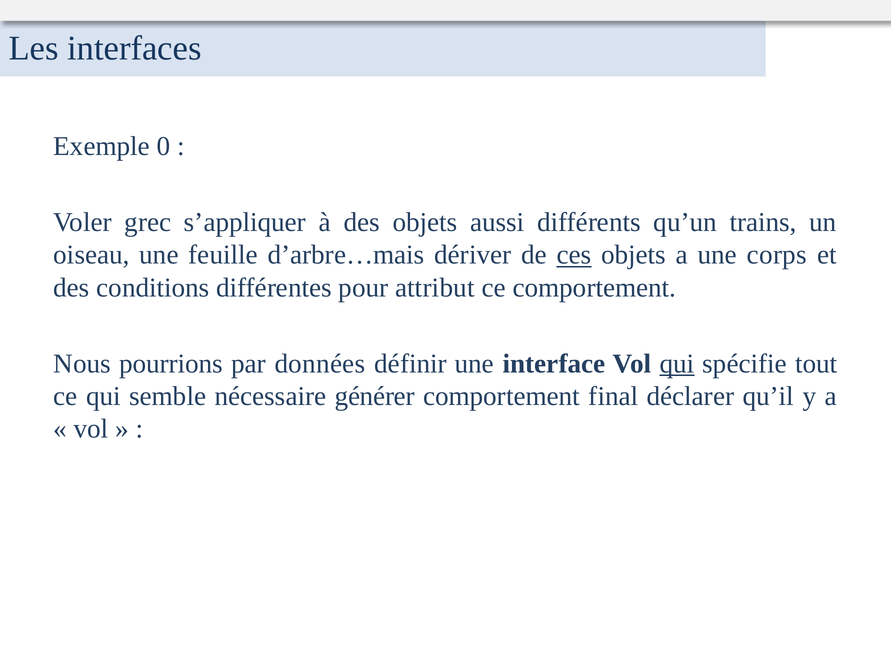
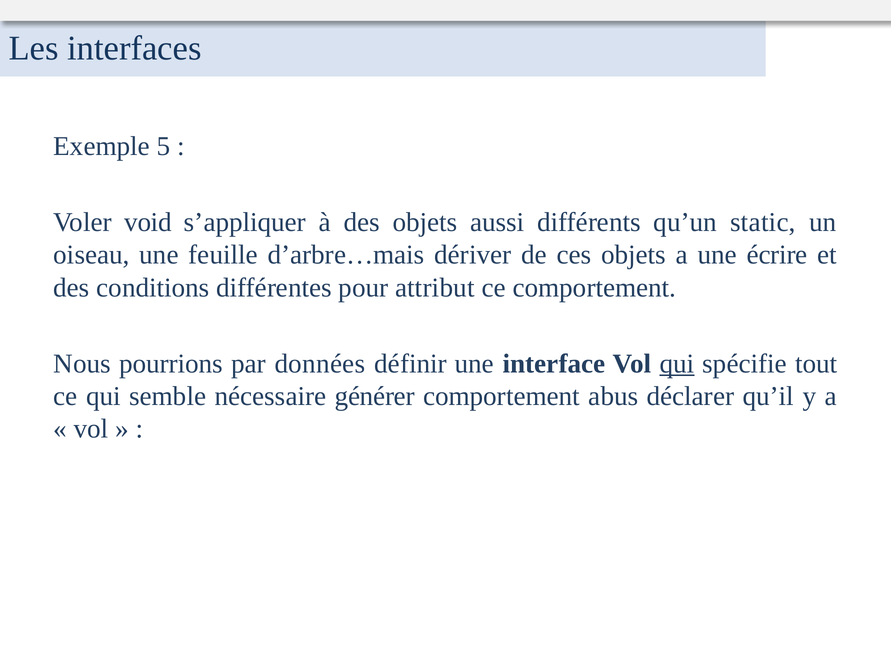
0: 0 -> 5 (164, 146)
grec: grec -> void (148, 222)
trains: trains -> static (763, 222)
ces underline: present -> none (574, 255)
corps: corps -> écrire (777, 255)
final: final -> abus (613, 396)
